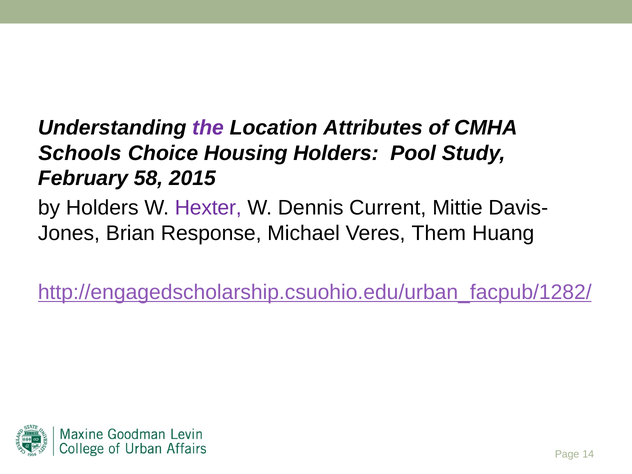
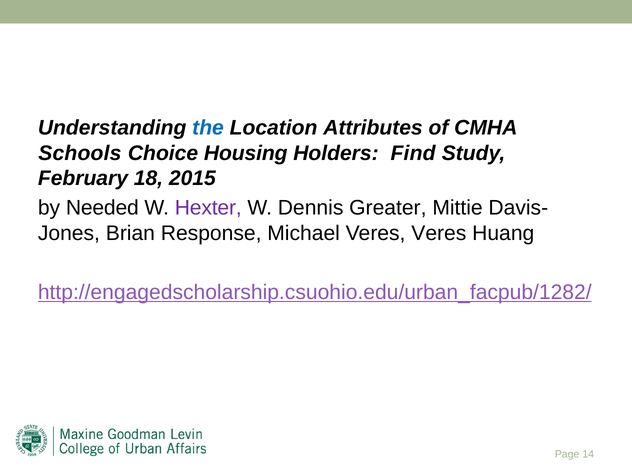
the colour: purple -> blue (208, 128)
Pool: Pool -> Find (413, 153)
58: 58 -> 18 (148, 178)
by Holders: Holders -> Needed (102, 208)
Current: Current -> Greater (388, 208)
Veres Them: Them -> Veres (439, 233)
